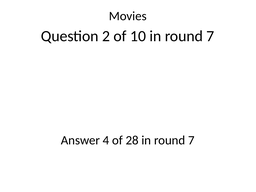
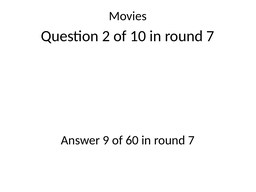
4: 4 -> 9 (106, 140)
28: 28 -> 60 (132, 140)
